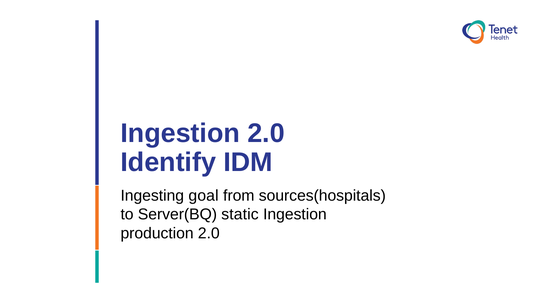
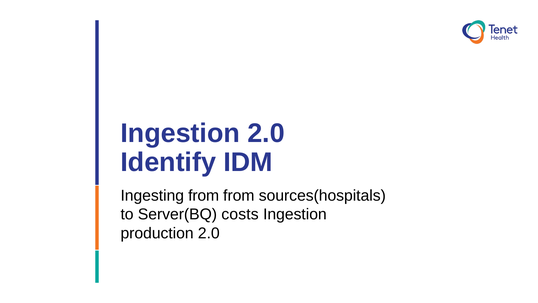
Ingesting goal: goal -> from (204, 195)
static: static -> costs (240, 214)
